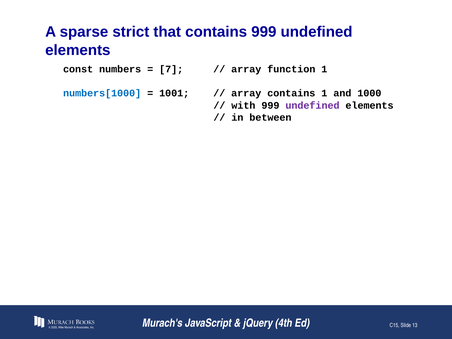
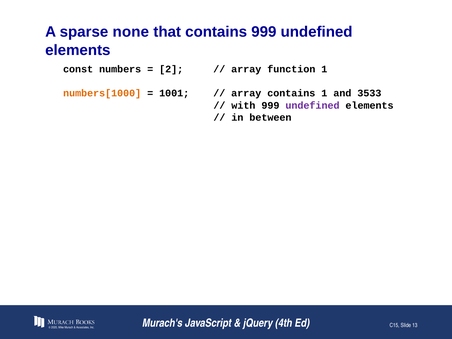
strict: strict -> none (131, 32)
7: 7 -> 2 (171, 69)
numbers[1000 colour: blue -> orange (102, 93)
1000: 1000 -> 3533 (369, 93)
